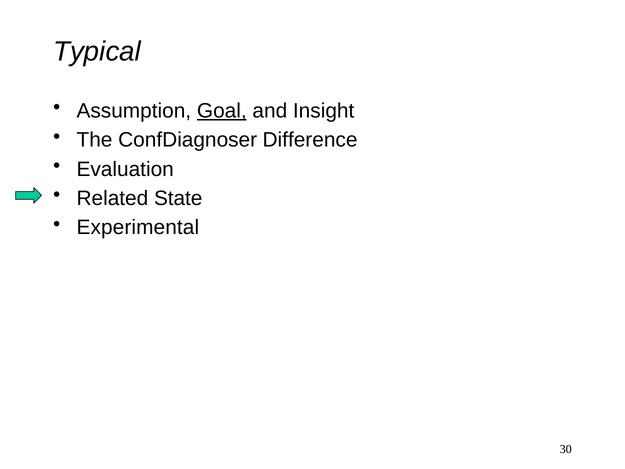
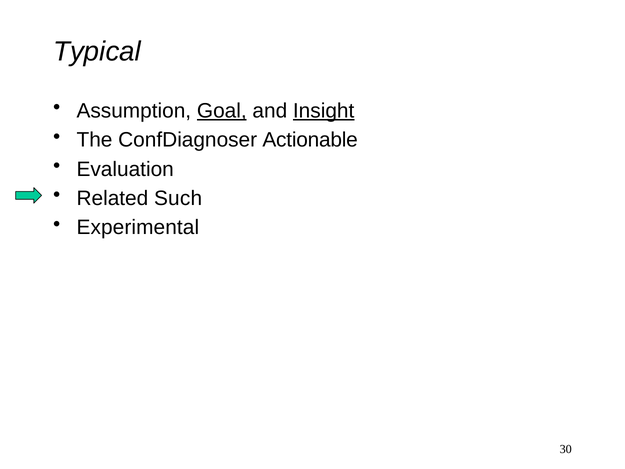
Insight underline: none -> present (324, 111)
Difference: Difference -> Actionable (310, 140)
State: State -> Such (178, 198)
